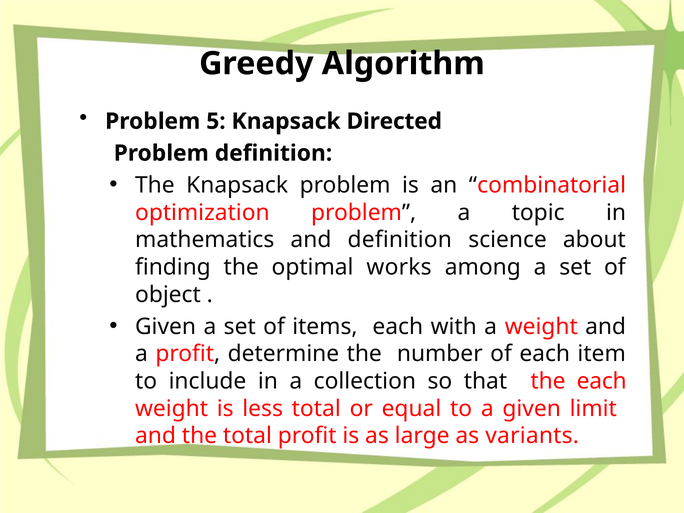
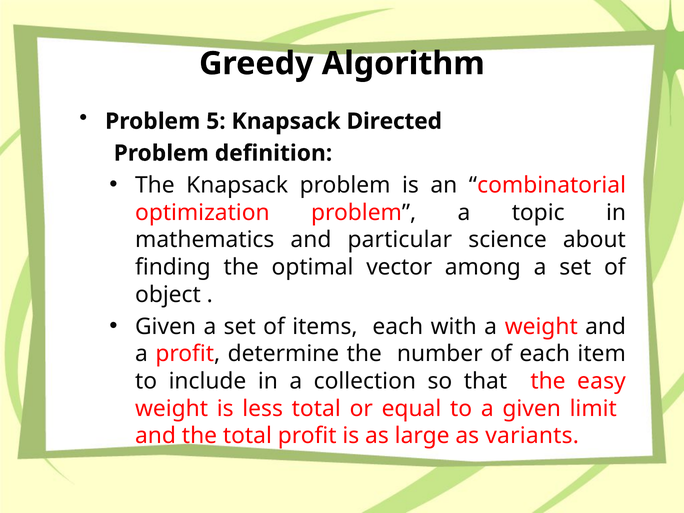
and definition: definition -> particular (400, 240)
works: works -> vector (399, 267)
the each: each -> easy (601, 381)
